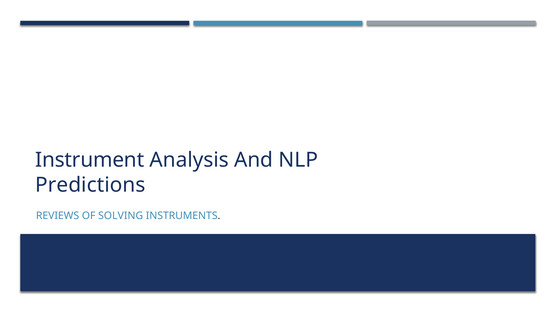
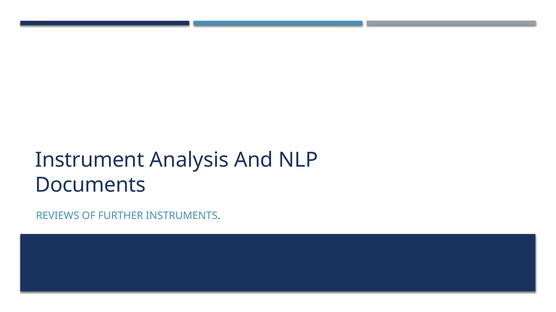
Predictions: Predictions -> Documents (90, 185)
SOLVING: SOLVING -> FURTHER (121, 216)
